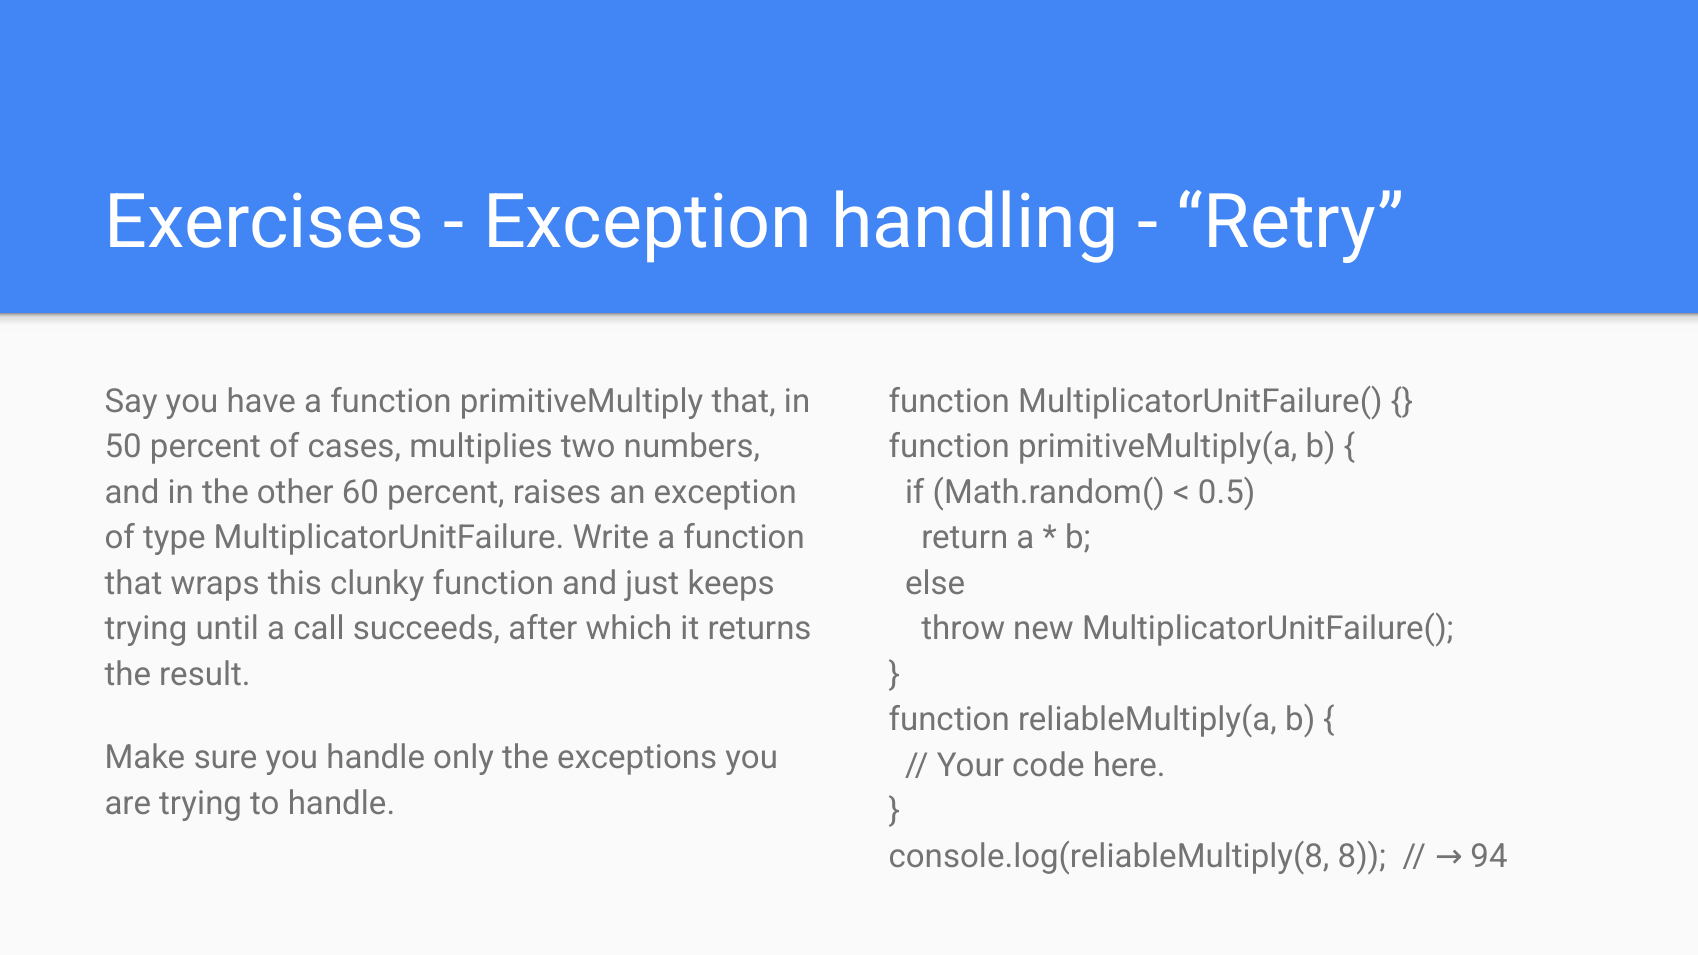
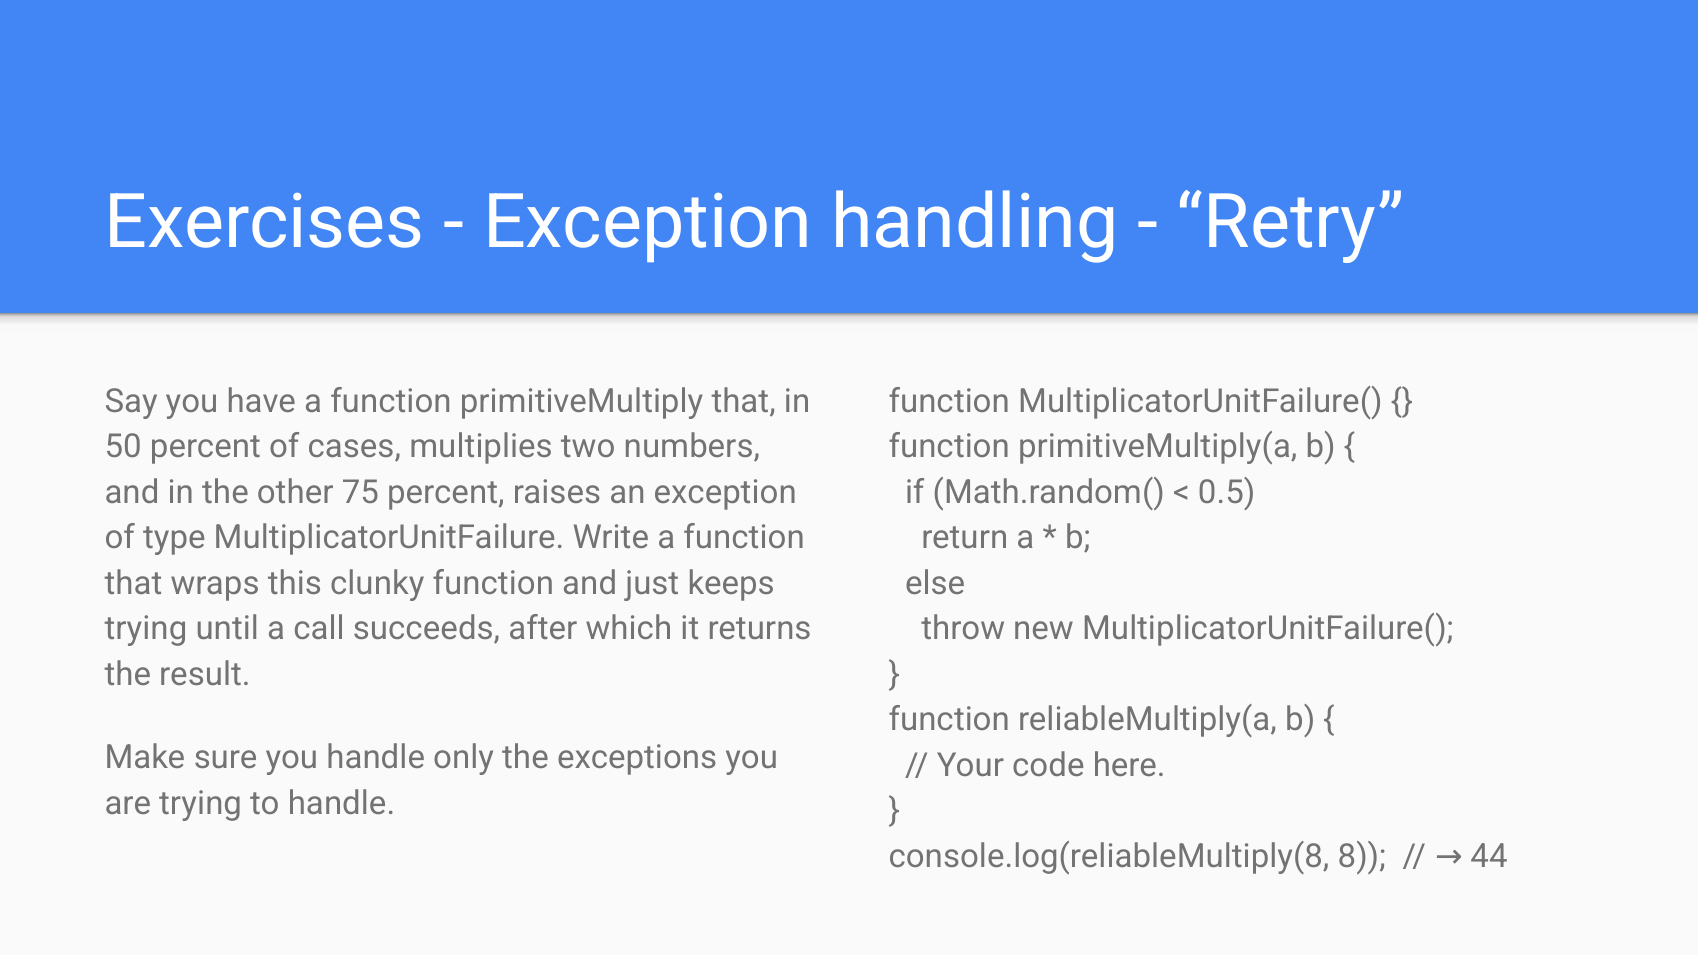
60: 60 -> 75 (360, 492)
94: 94 -> 44 (1489, 857)
